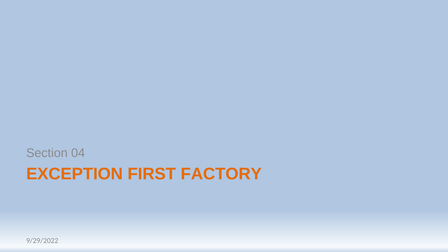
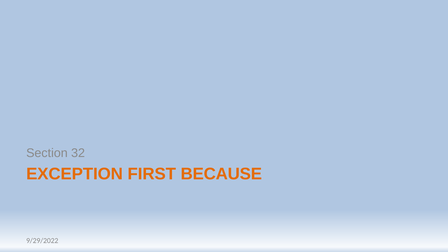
04: 04 -> 32 (78, 153)
FACTORY: FACTORY -> BECAUSE (221, 174)
